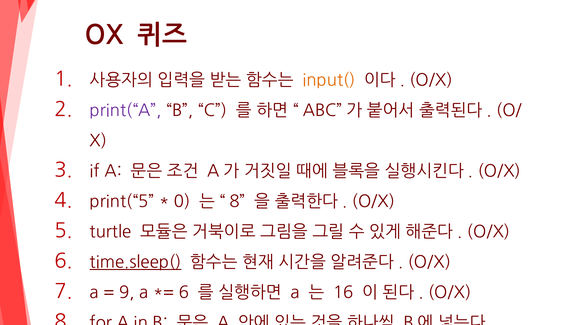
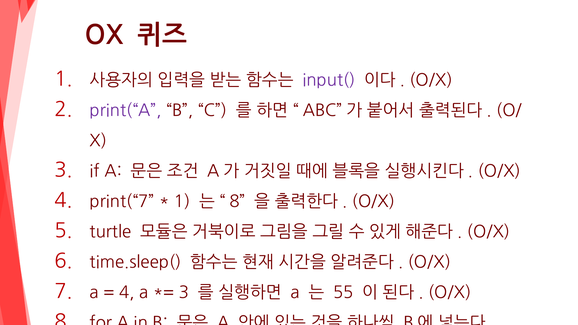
input( colour: orange -> purple (329, 80)
print(“5: print(“5 -> print(“7 (122, 202)
0: 0 -> 1 (182, 202)
time.sleep( underline: present -> none (135, 262)
9: 9 -> 4 (127, 293)
6: 6 -> 3 (184, 293)
16: 16 -> 55 (343, 293)
